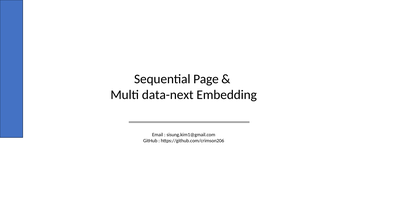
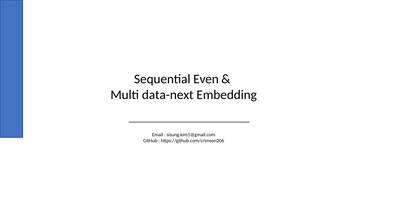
Page: Page -> Even (206, 79)
